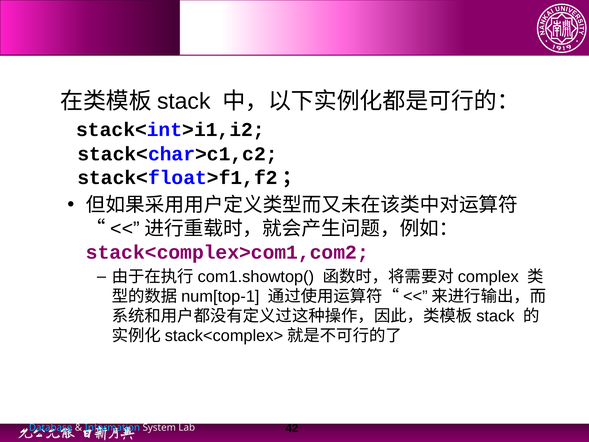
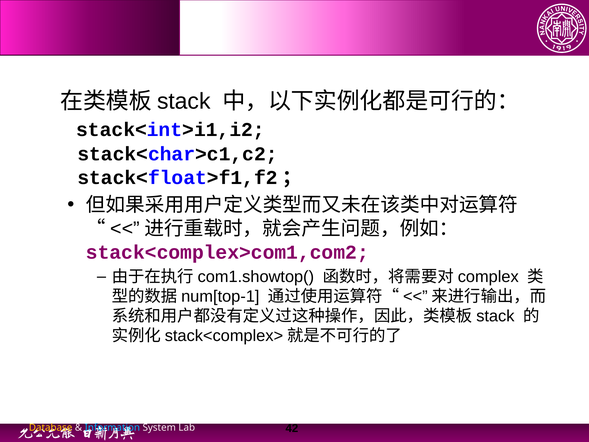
Database colour: light blue -> yellow (51, 427)
